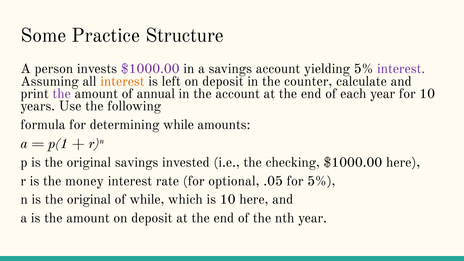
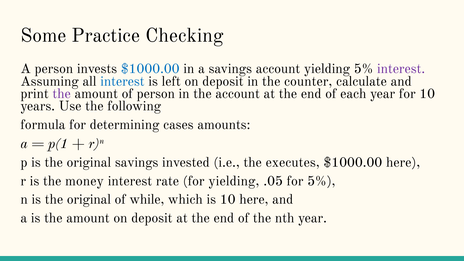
Structure: Structure -> Checking (184, 36)
$1000.00 colour: purple -> blue (150, 69)
interest colour: orange -> blue (122, 81)
of annual: annual -> person (156, 94)
determining while: while -> cases (178, 125)
checking: checking -> executes (293, 162)
for optional: optional -> yielding (234, 181)
